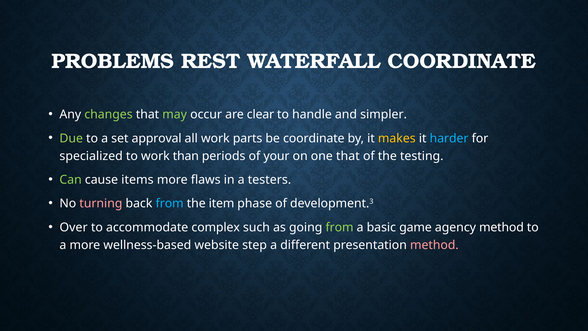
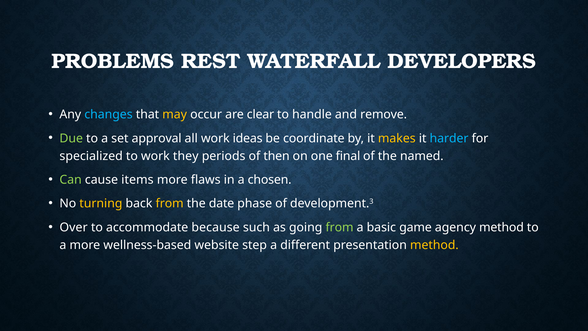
WATERFALL COORDINATE: COORDINATE -> DEVELOPERS (462, 61)
changes colour: light green -> light blue (108, 114)
may colour: light green -> yellow (175, 114)
simpler: simpler -> remove (384, 114)
parts: parts -> ideas (248, 138)
than: than -> they (186, 156)
your: your -> then (277, 156)
one that: that -> final (348, 156)
testing: testing -> named (422, 156)
testers: testers -> chosen (270, 180)
turning colour: pink -> yellow (101, 203)
from colour: light blue -> yellow (170, 203)
item: item -> date (222, 203)
complex: complex -> because (216, 227)
method colour: pink -> yellow (434, 245)
